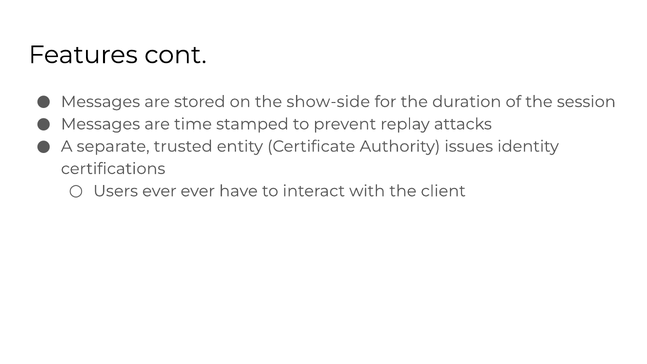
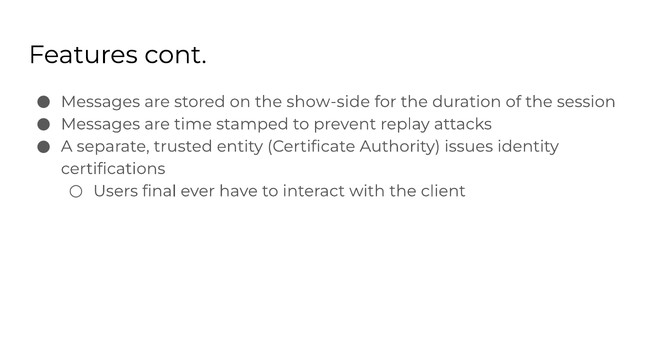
Users ever: ever -> final (159, 191)
